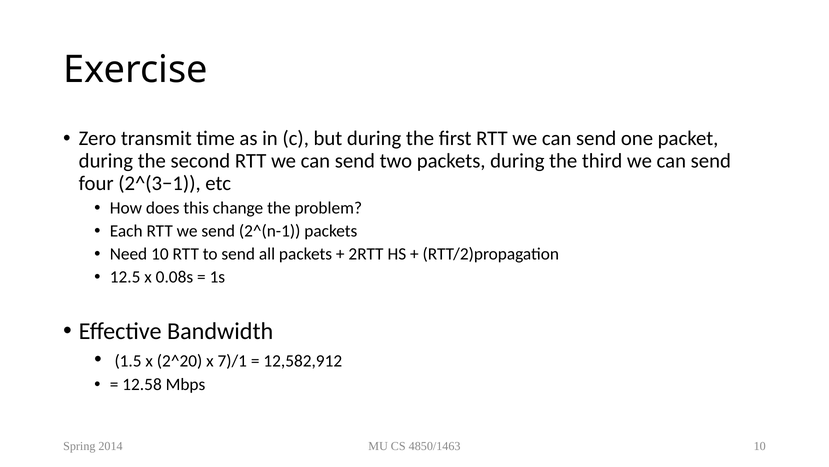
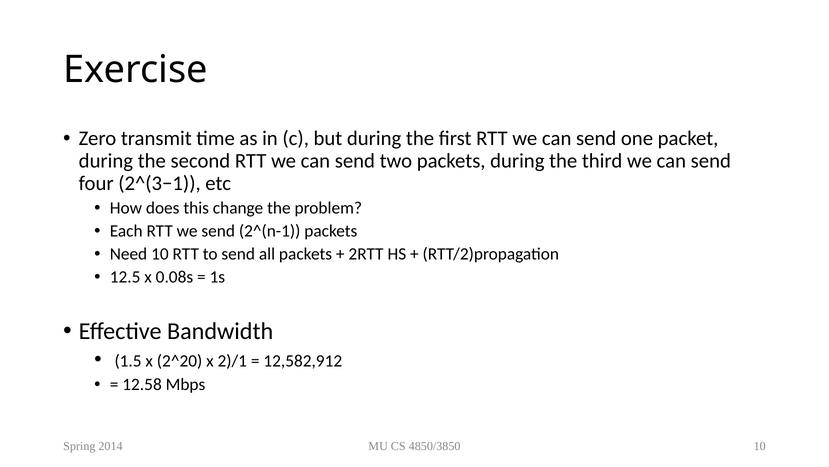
7)/1: 7)/1 -> 2)/1 (232, 360)
4850/1463: 4850/1463 -> 4850/3850 (435, 445)
